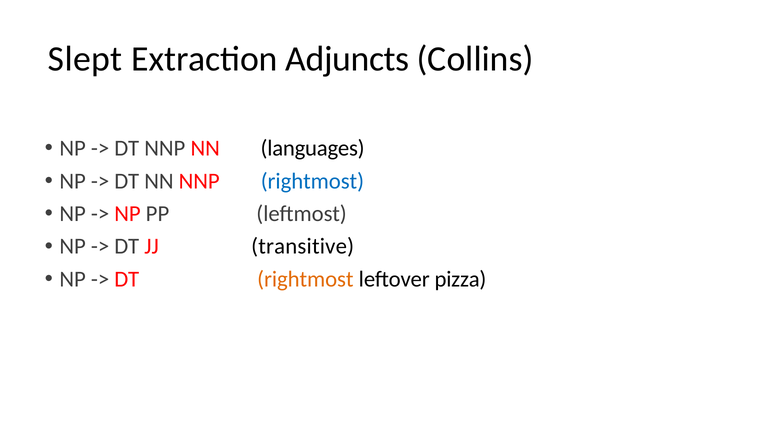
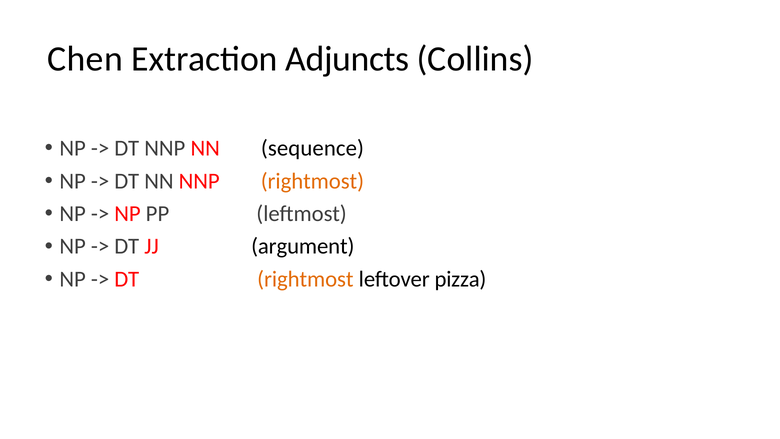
Slept: Slept -> Chen (85, 59)
languages: languages -> sequence (312, 148)
rightmost colour: blue -> orange (312, 181)
transitive: transitive -> argument (303, 246)
